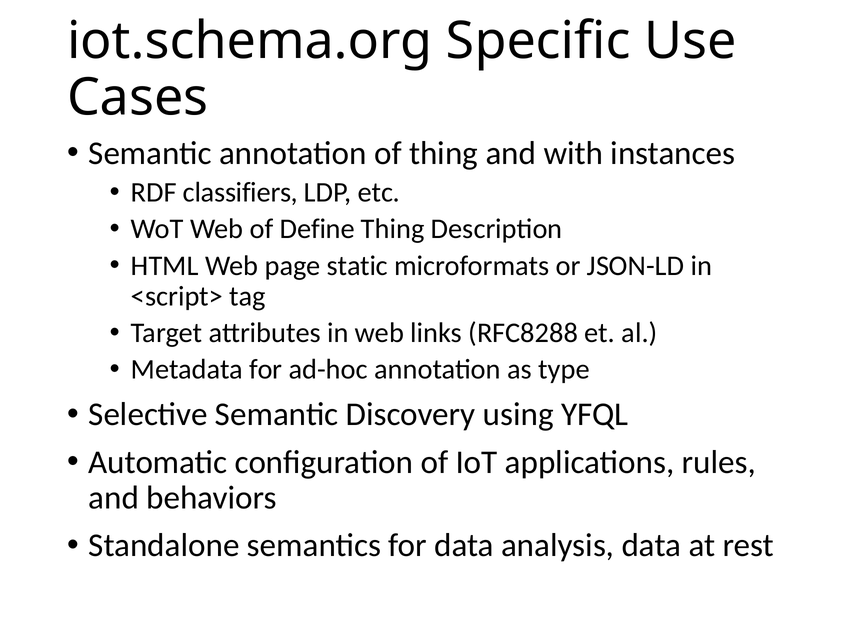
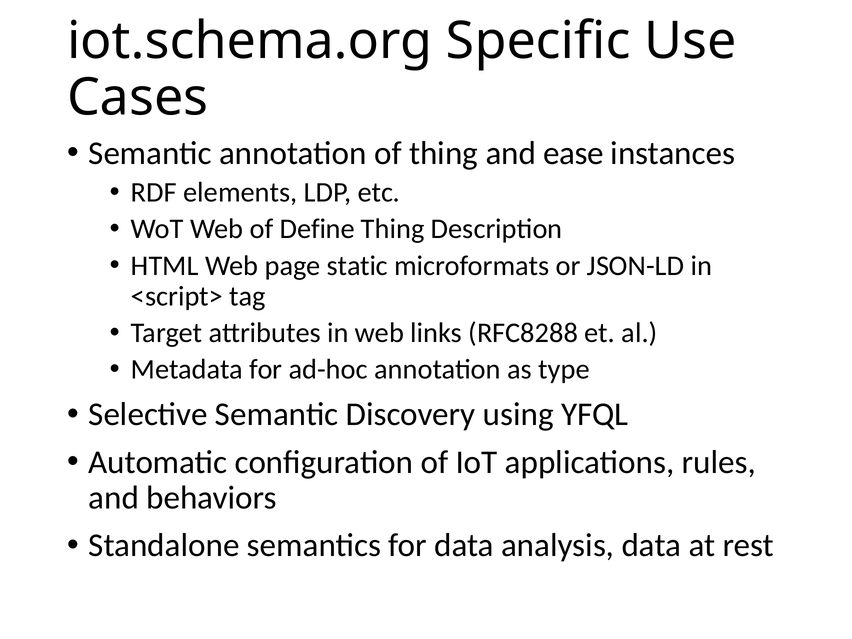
with: with -> ease (573, 153)
classifiers: classifiers -> elements (240, 193)
